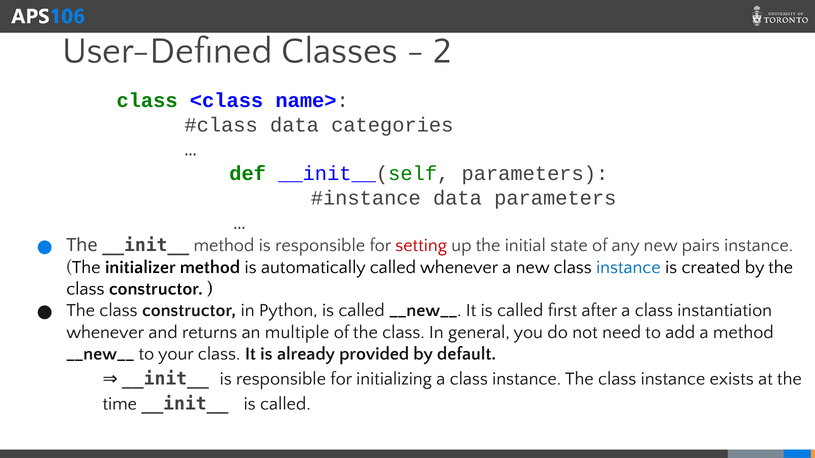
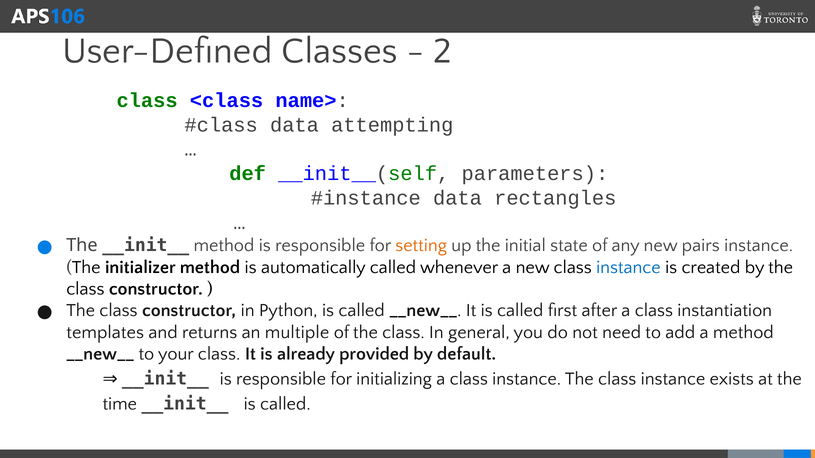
categories: categories -> attempting (392, 125)
data parameters: parameters -> rectangles (555, 198)
setting colour: red -> orange (421, 246)
whenever: whenever -> templates (105, 333)
